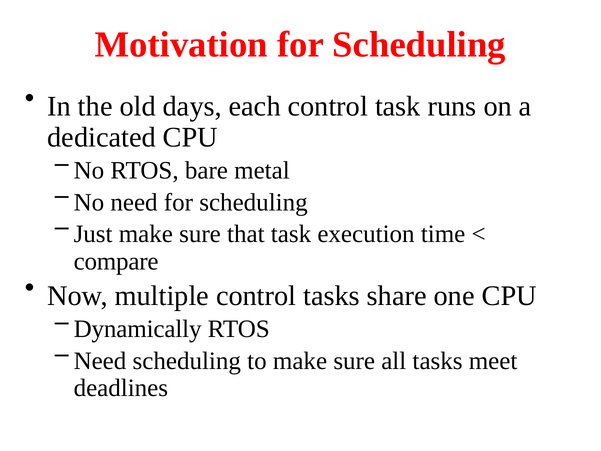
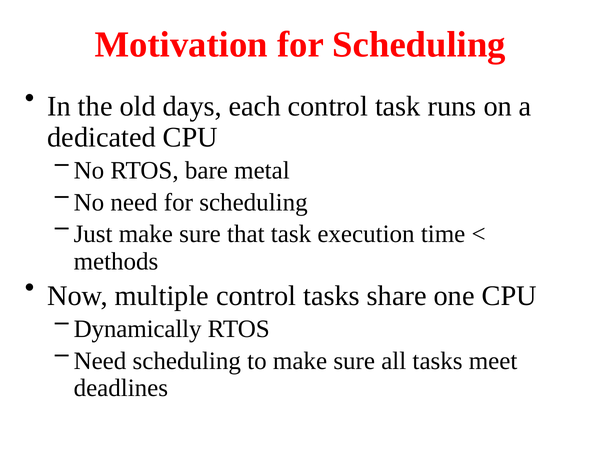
compare: compare -> methods (116, 261)
